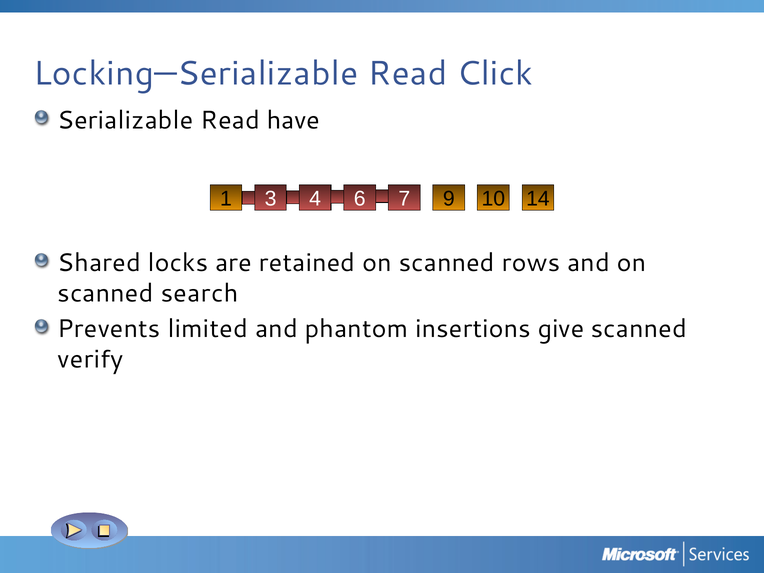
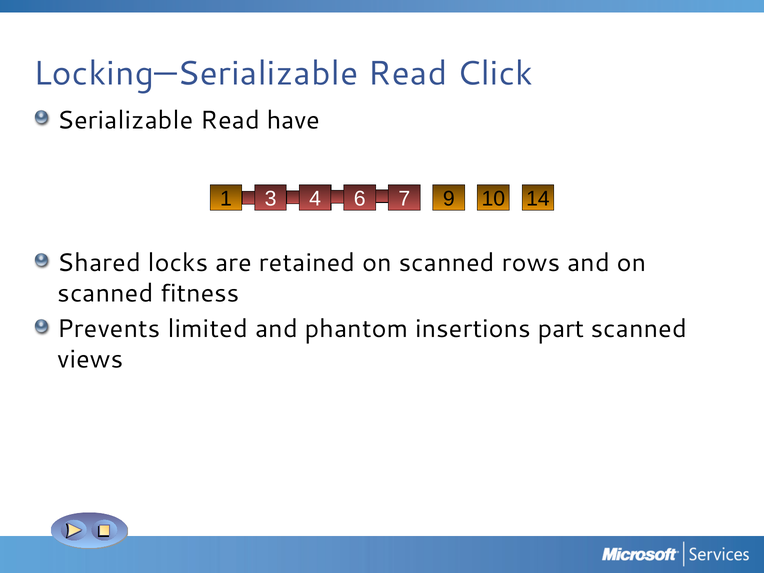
search: search -> fitness (200, 293)
give: give -> part (561, 329)
verify: verify -> views (90, 360)
